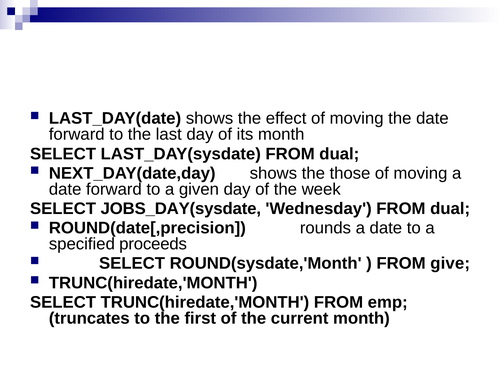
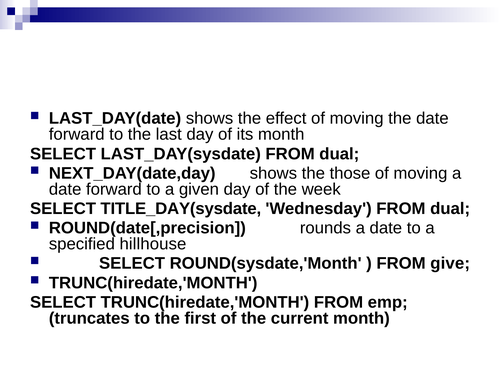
JOBS_DAY(sysdate: JOBS_DAY(sysdate -> TITLE_DAY(sysdate (181, 209)
proceeds: proceeds -> hillhouse (153, 244)
